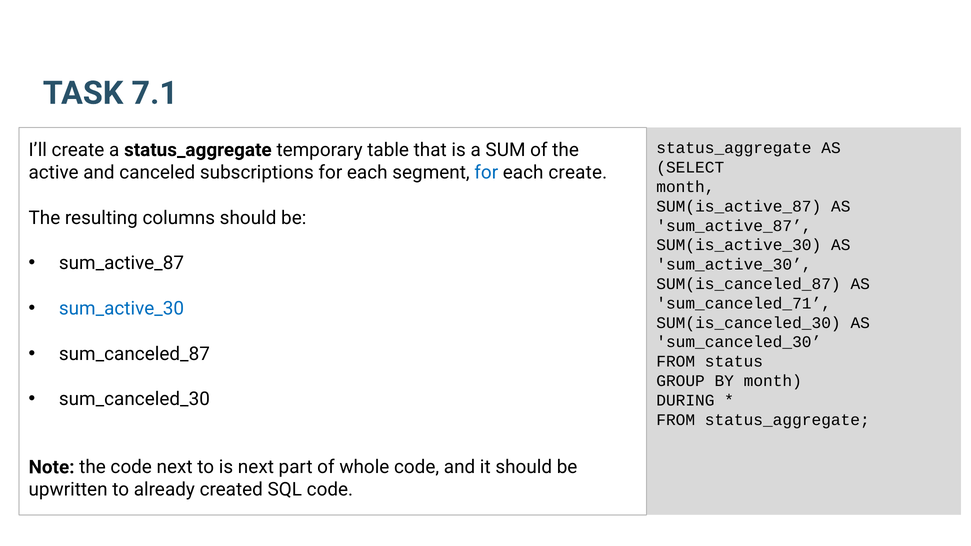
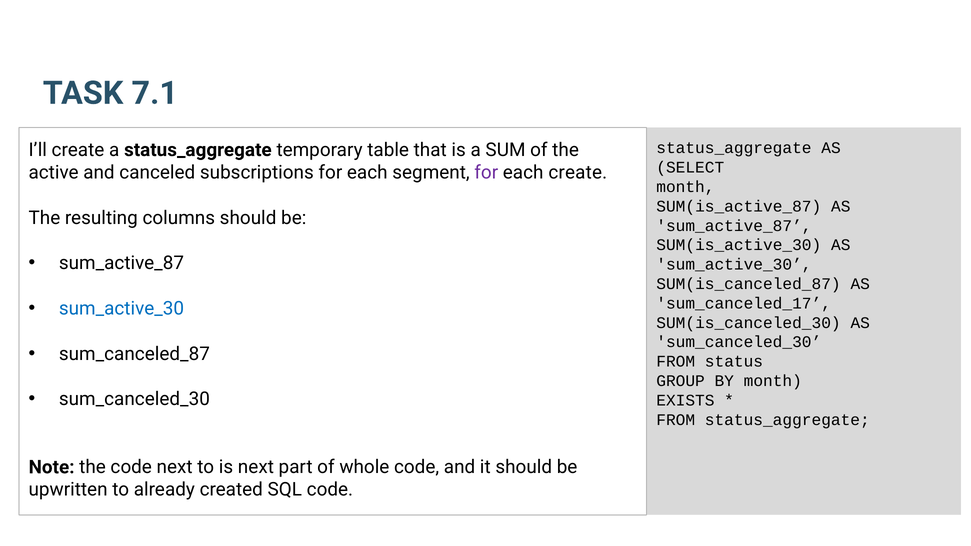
for colour: blue -> purple (486, 173)
sum_canceled_71: sum_canceled_71 -> sum_canceled_17 (744, 303)
DURING: DURING -> EXISTS (685, 401)
